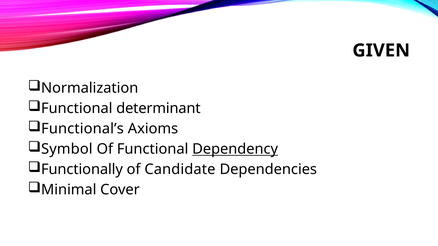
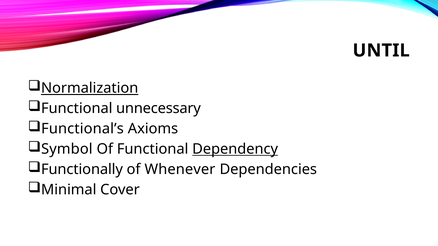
GIVEN: GIVEN -> UNTIL (381, 51)
Normalization underline: none -> present (90, 88)
determinant: determinant -> unnecessary (158, 109)
Candidate: Candidate -> Whenever (180, 170)
